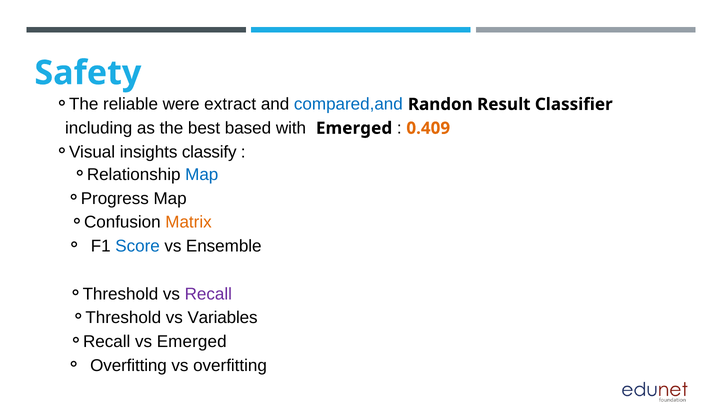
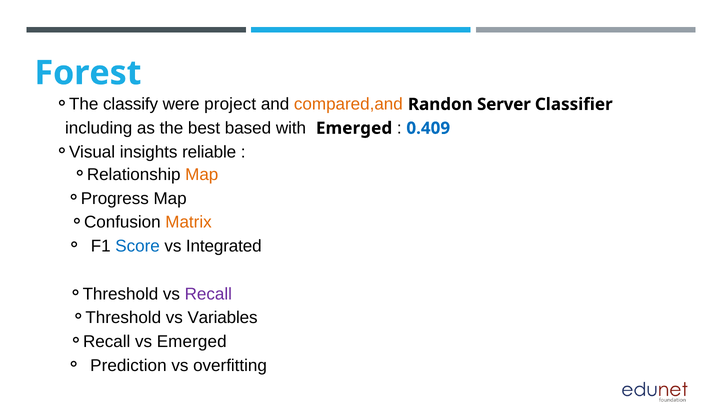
Safety: Safety -> Forest (88, 73)
reliable: reliable -> classify (131, 104)
extract: extract -> project (230, 104)
compared,and colour: blue -> orange (348, 104)
Result: Result -> Server (504, 104)
0.409 colour: orange -> blue (428, 128)
classify: classify -> reliable (209, 152)
Map colour: blue -> orange (202, 175)
Ensemble: Ensemble -> Integrated (224, 246)
Overfitting: Overfitting -> Prediction (128, 366)
